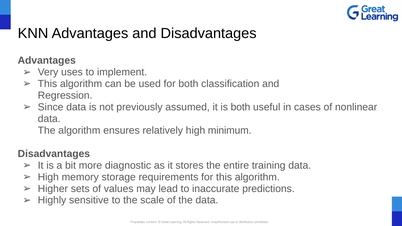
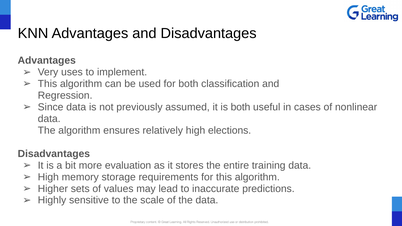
minimum: minimum -> elections (230, 131)
diagnostic: diagnostic -> evaluation (128, 165)
